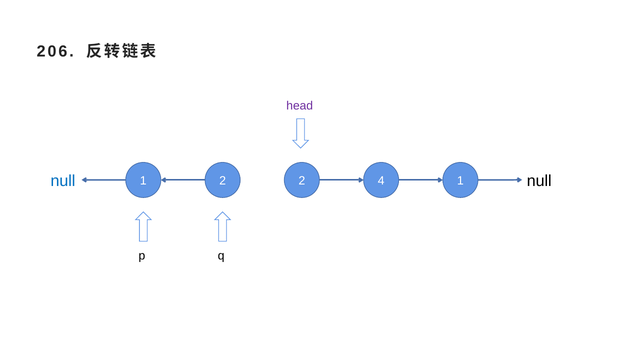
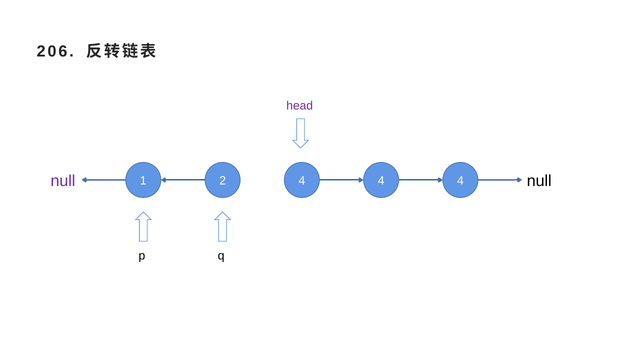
null colour: blue -> purple (63, 181)
2 2: 2 -> 4 (302, 181)
1: 1 -> 4 (460, 181)
